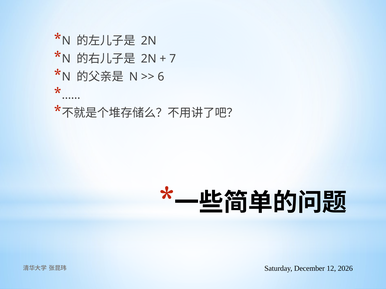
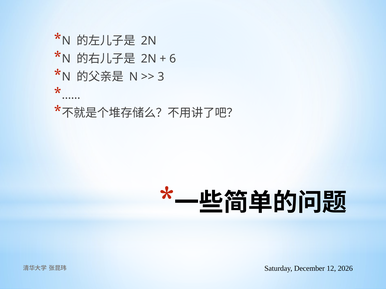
7: 7 -> 6 (173, 59)
6: 6 -> 3 (161, 77)
